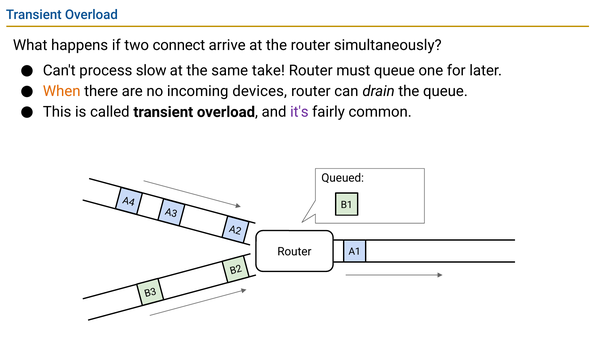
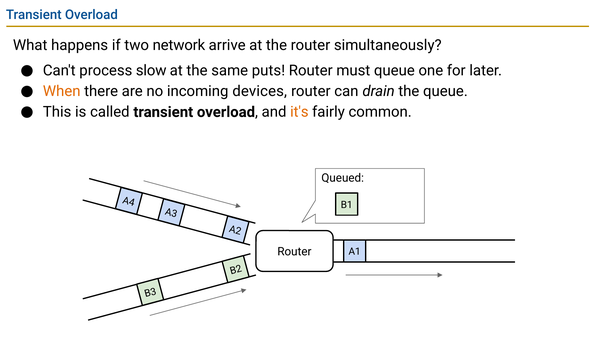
connect: connect -> network (179, 45)
take: take -> puts (268, 71)
it's colour: purple -> orange (299, 112)
